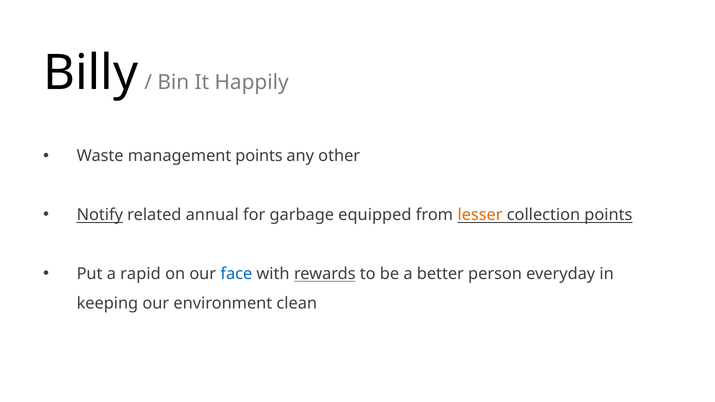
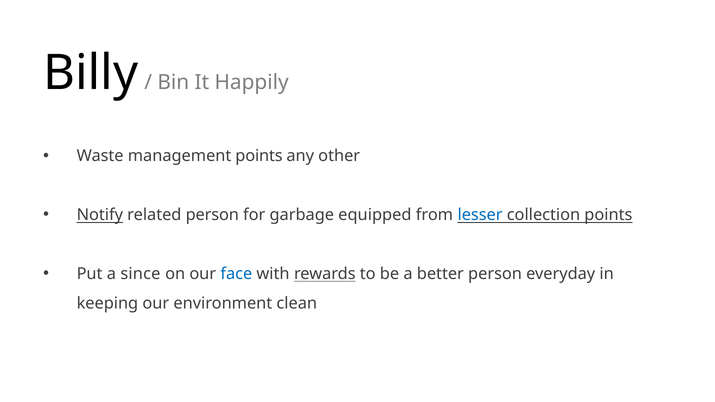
related annual: annual -> person (212, 215)
lesser colour: orange -> blue (480, 215)
rapid: rapid -> since (140, 274)
